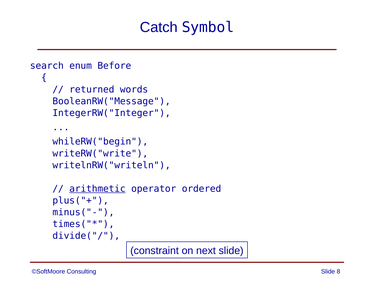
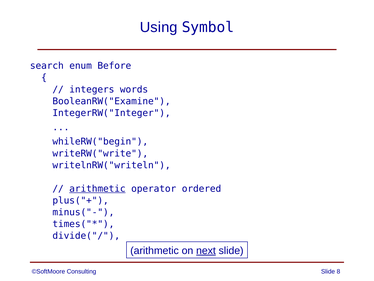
Catch: Catch -> Using (159, 27)
returned: returned -> integers (92, 89)
BooleanRW("Message: BooleanRW("Message -> BooleanRW("Examine (112, 101)
constraint: constraint -> arithmetic (155, 250)
next underline: none -> present (206, 250)
